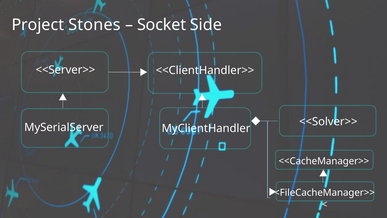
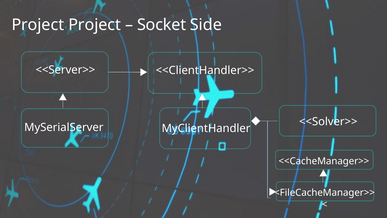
Project Stones: Stones -> Project (95, 25)
